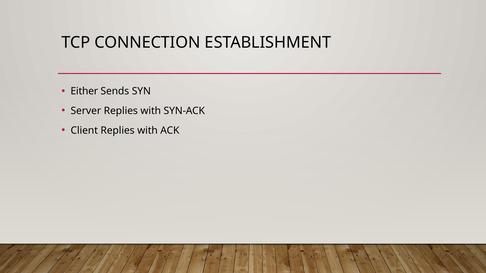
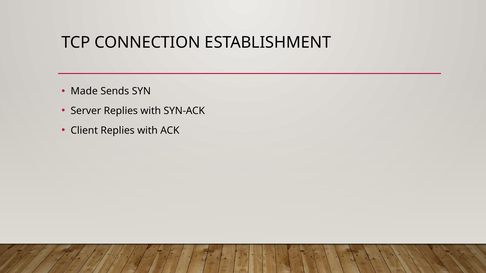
Either: Either -> Made (84, 91)
